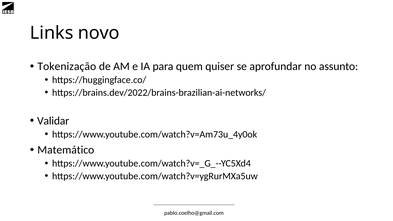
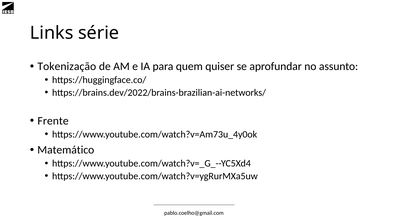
novo: novo -> série (99, 33)
Validar: Validar -> Frente (53, 121)
